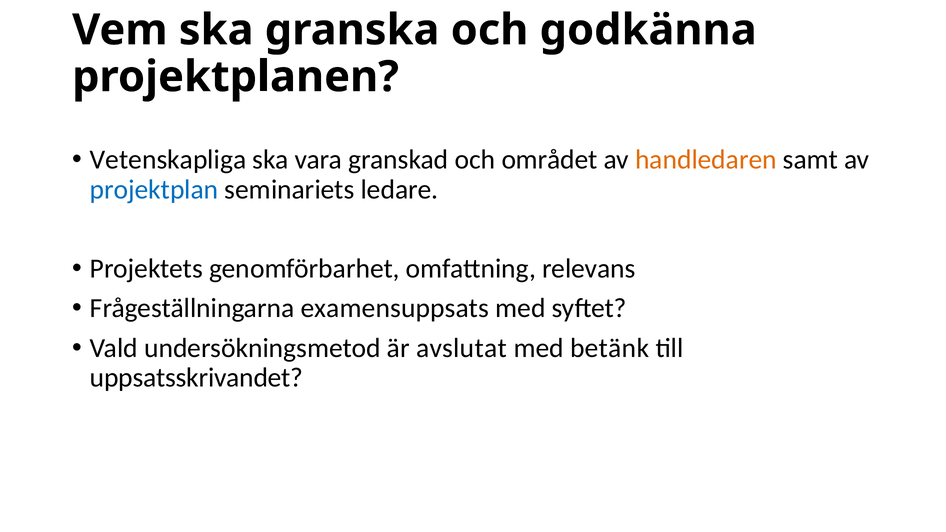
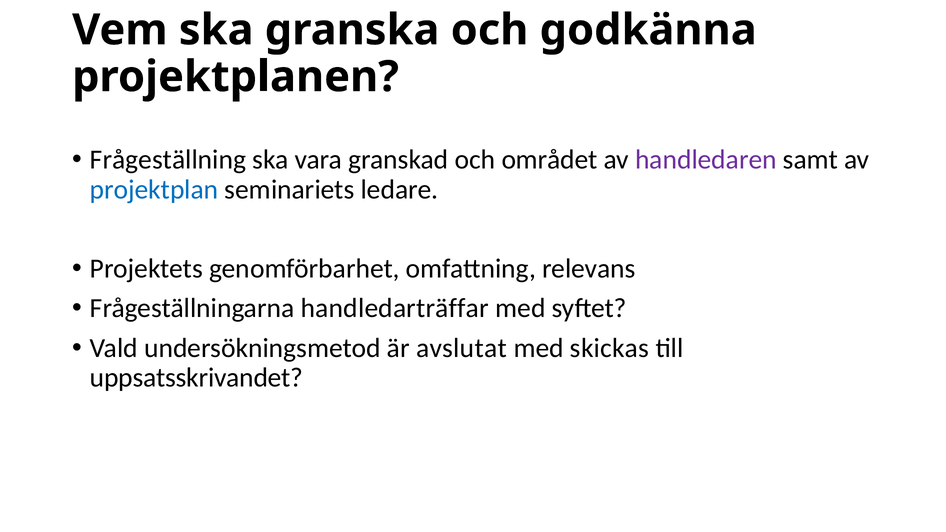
Vetenskapliga: Vetenskapliga -> Frågeställning (168, 160)
handledaren colour: orange -> purple (706, 160)
examensuppsats: examensuppsats -> handledarträffar (395, 308)
betänk: betänk -> skickas (610, 348)
